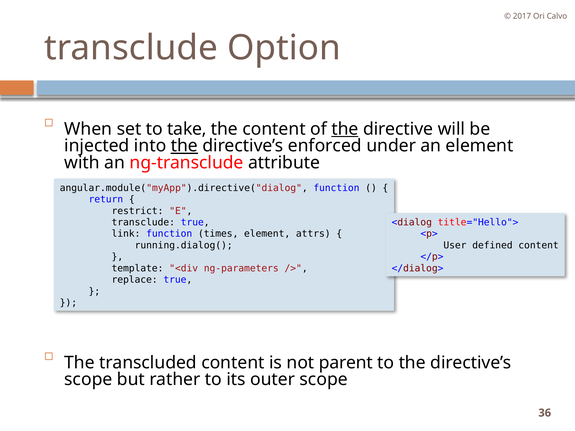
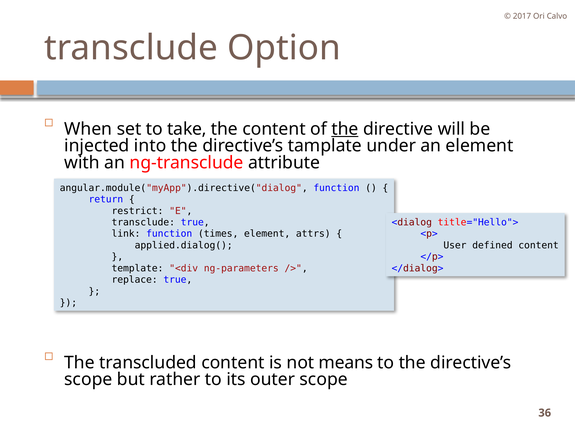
the underline: present -> none (184, 146)
enforced: enforced -> tamplate (325, 146)
running.dialog(: running.dialog( -> applied.dialog( (184, 245)
parent: parent -> means (346, 363)
